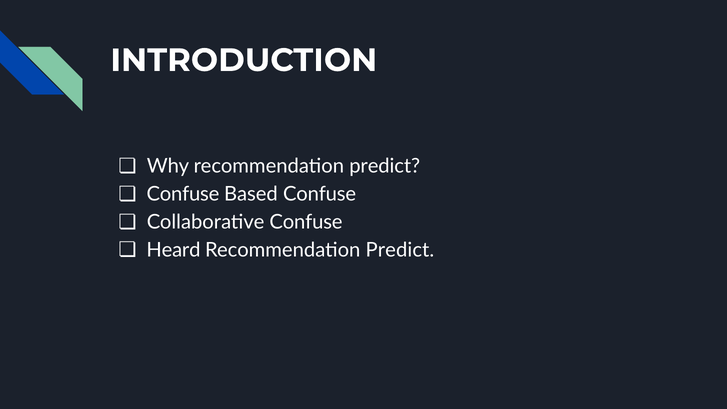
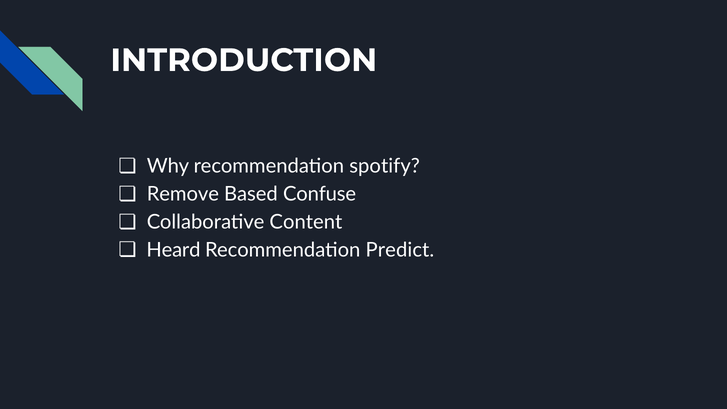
Why recommendation predict: predict -> spotify (385, 166)
Confuse: Confuse -> Remove (183, 194)
Collaborative Confuse: Confuse -> Content (306, 222)
